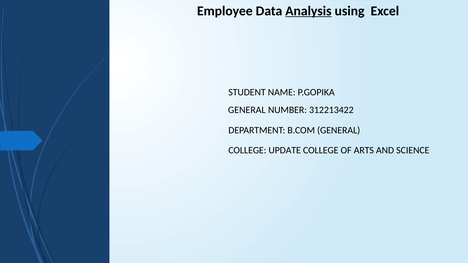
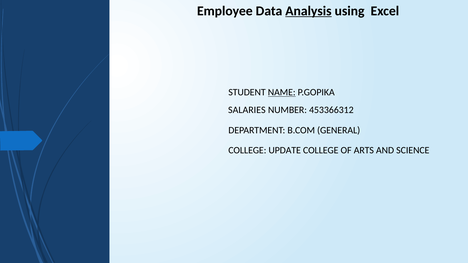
NAME underline: none -> present (282, 92)
GENERAL: GENERAL -> SALARIES (247, 110)
312213422: 312213422 -> 453366312 (331, 110)
